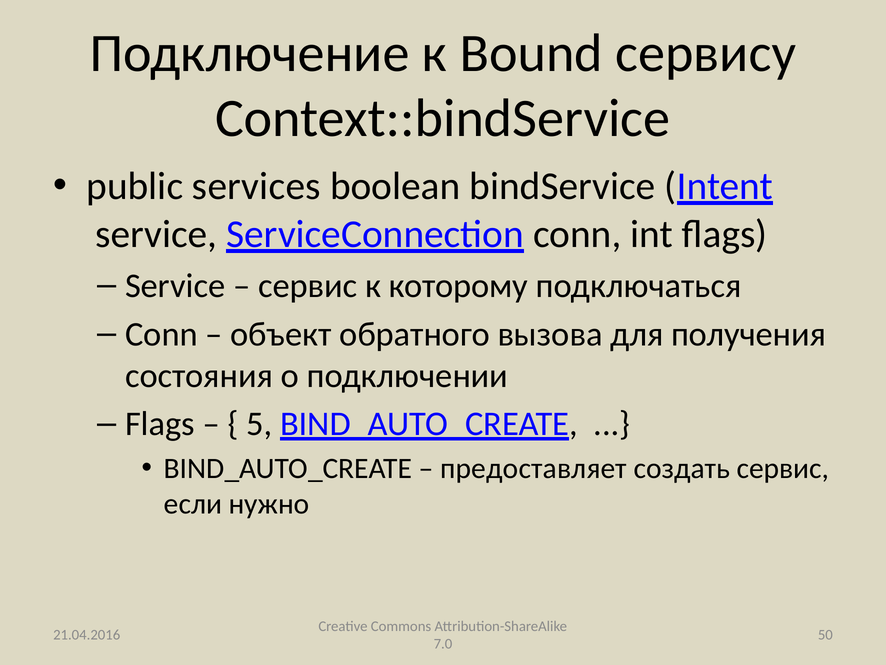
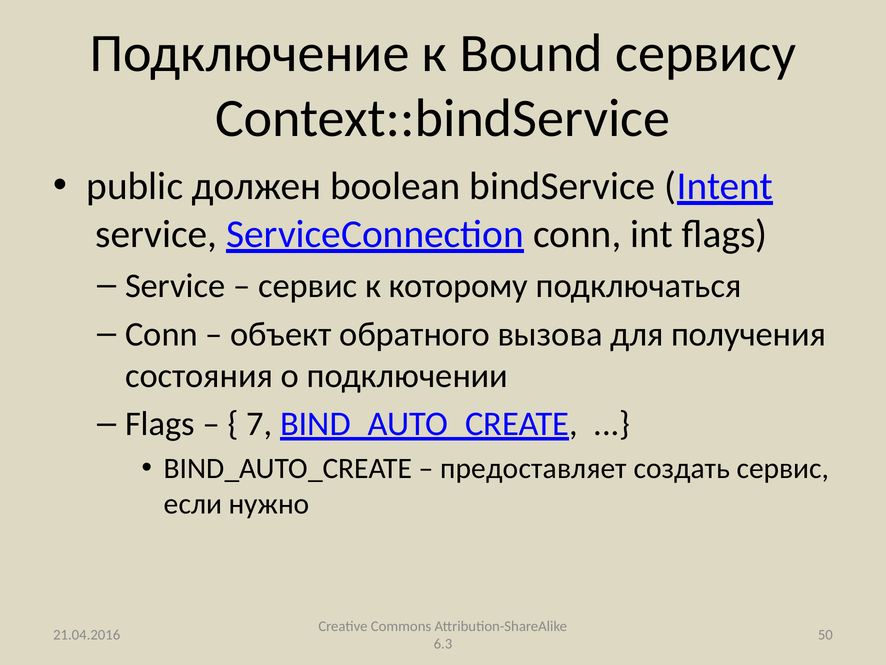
services: services -> должен (257, 186)
5: 5 -> 7 (259, 424)
7.0: 7.0 -> 6.3 (443, 643)
